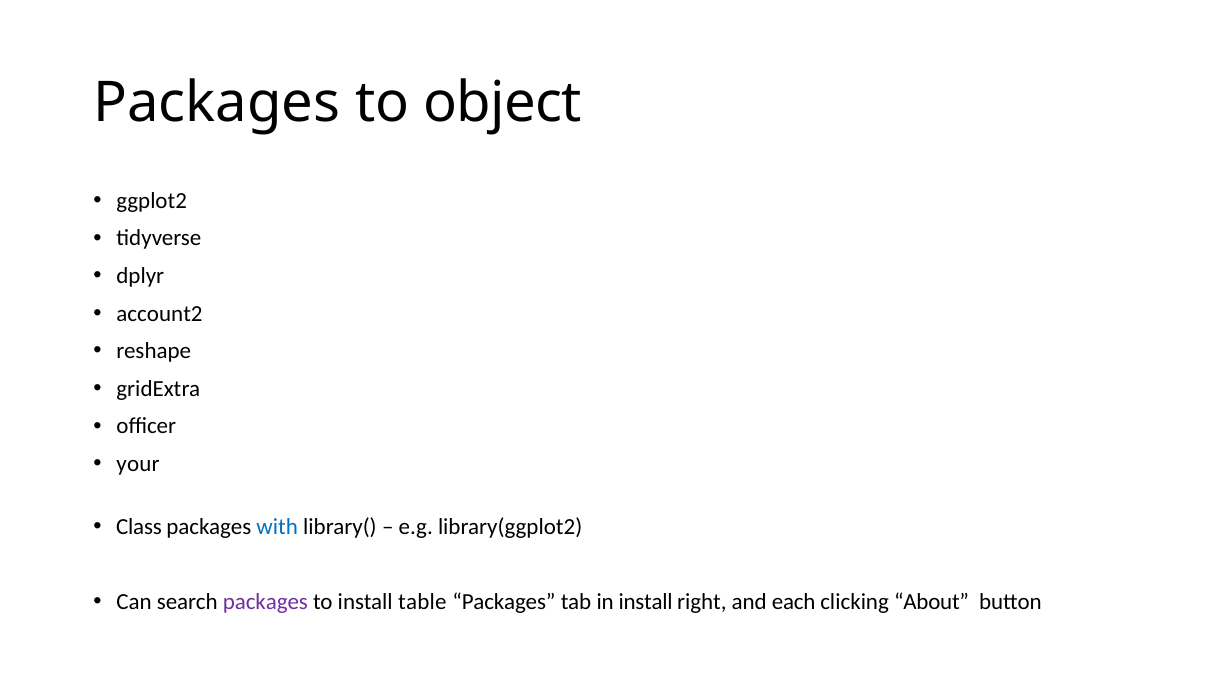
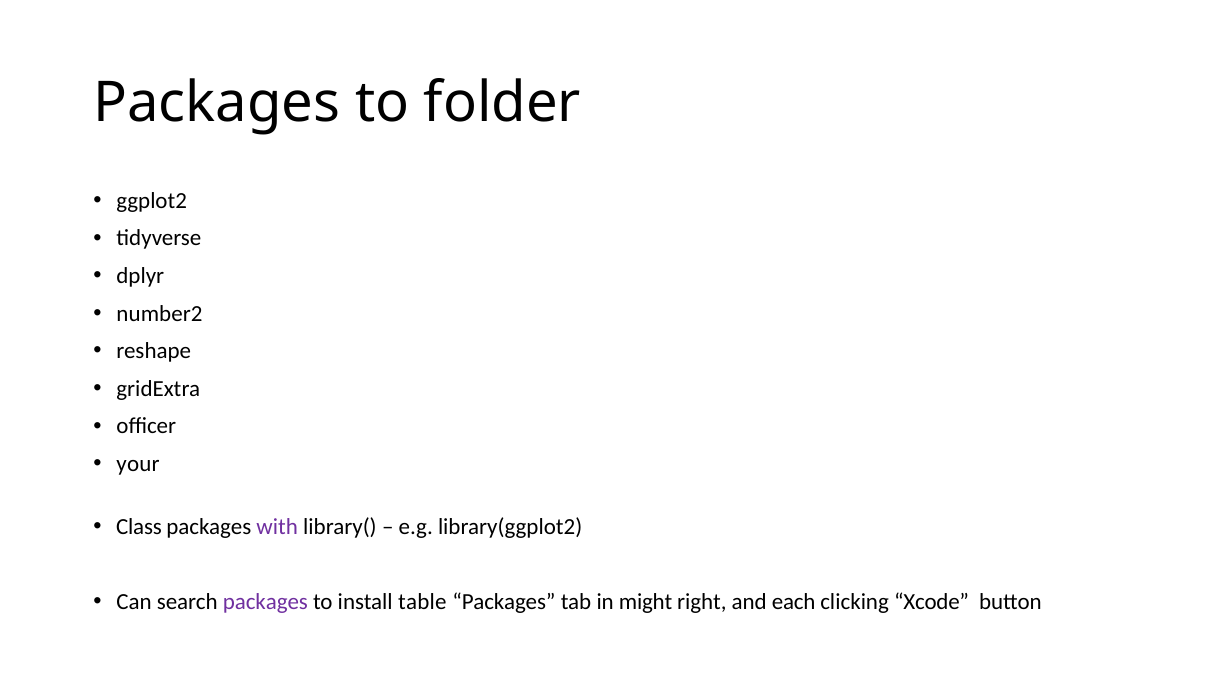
object: object -> folder (502, 103)
account2: account2 -> number2 (160, 313)
with colour: blue -> purple (277, 526)
in install: install -> might (646, 601)
About: About -> Xcode (932, 601)
